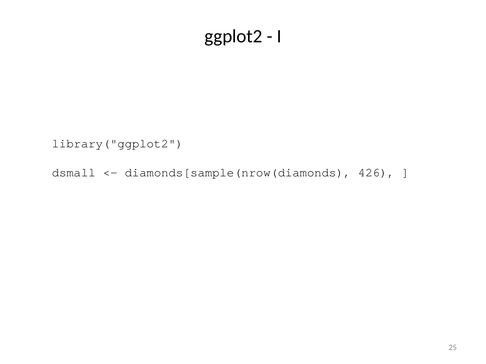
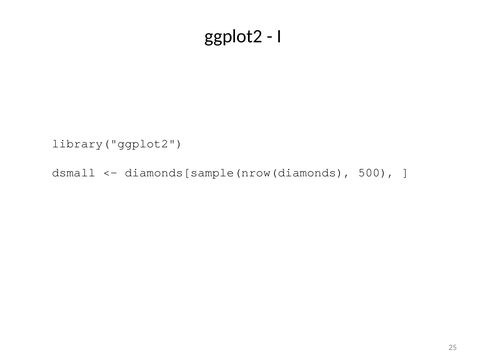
426: 426 -> 500 (376, 173)
